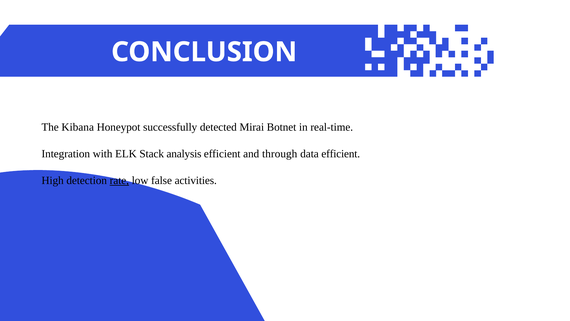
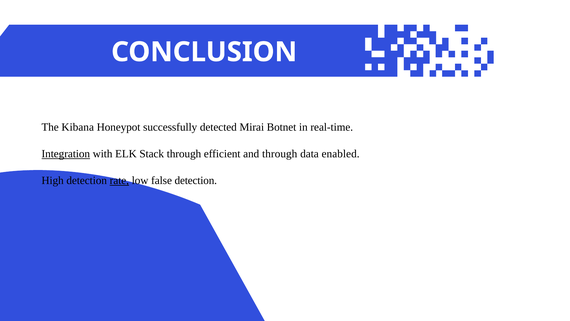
Integration underline: none -> present (66, 154)
Stack analysis: analysis -> through (184, 154)
data efficient: efficient -> enabled (341, 154)
false activities: activities -> detection (196, 180)
